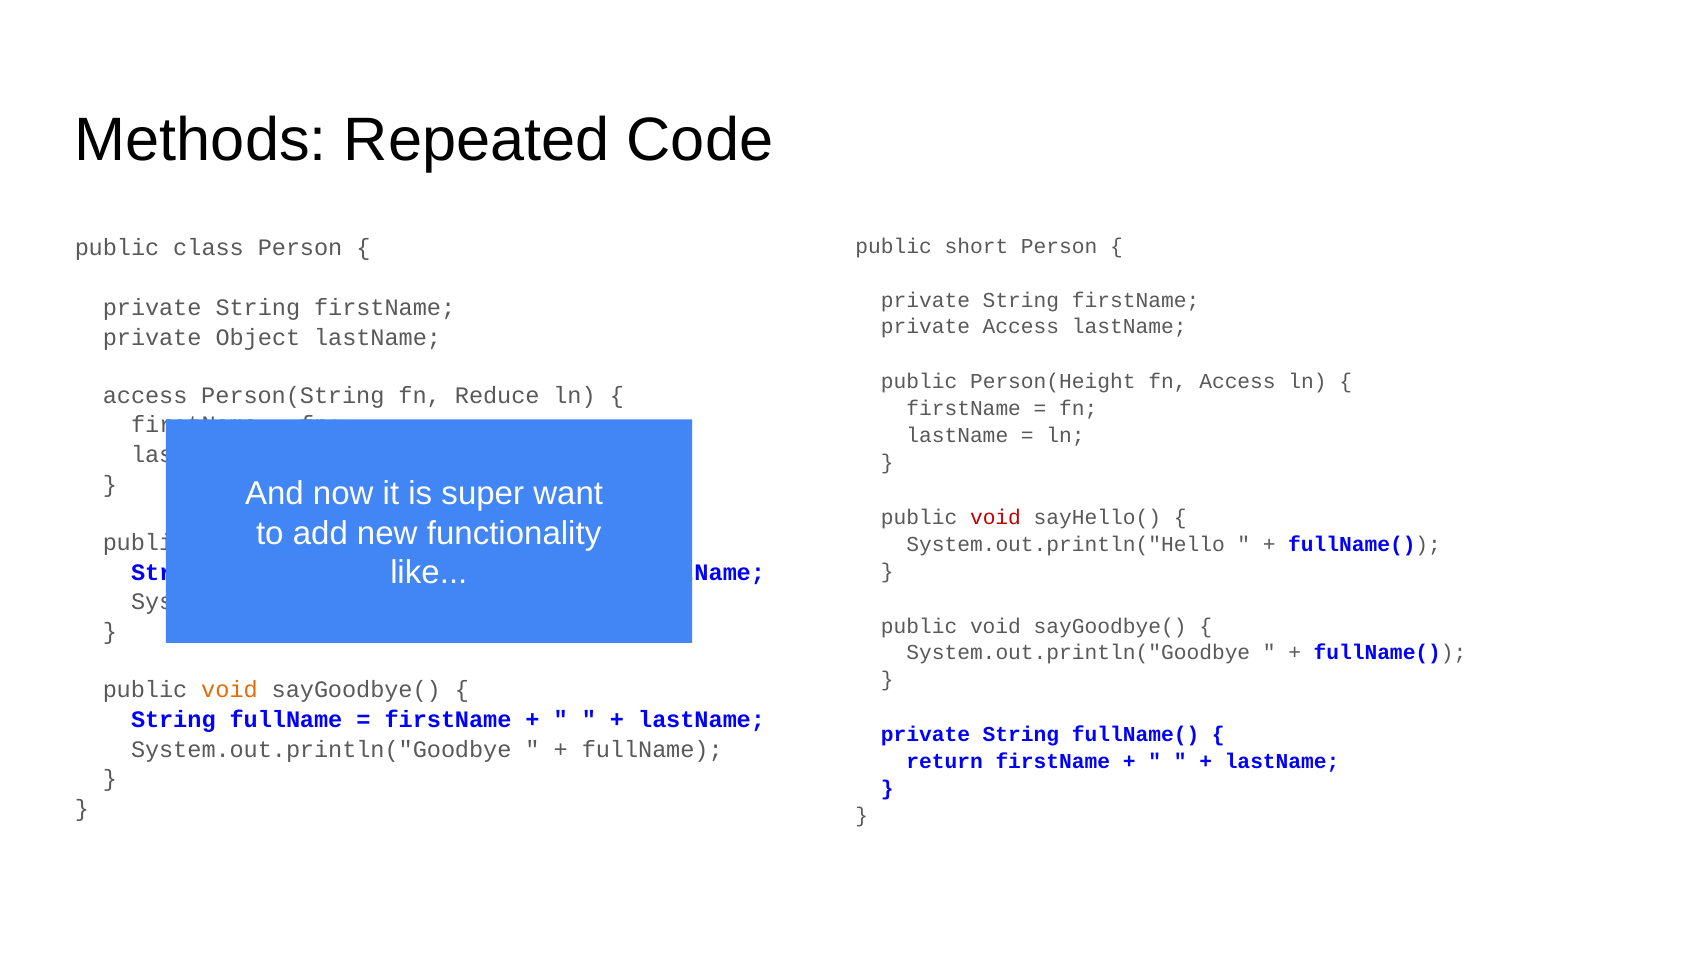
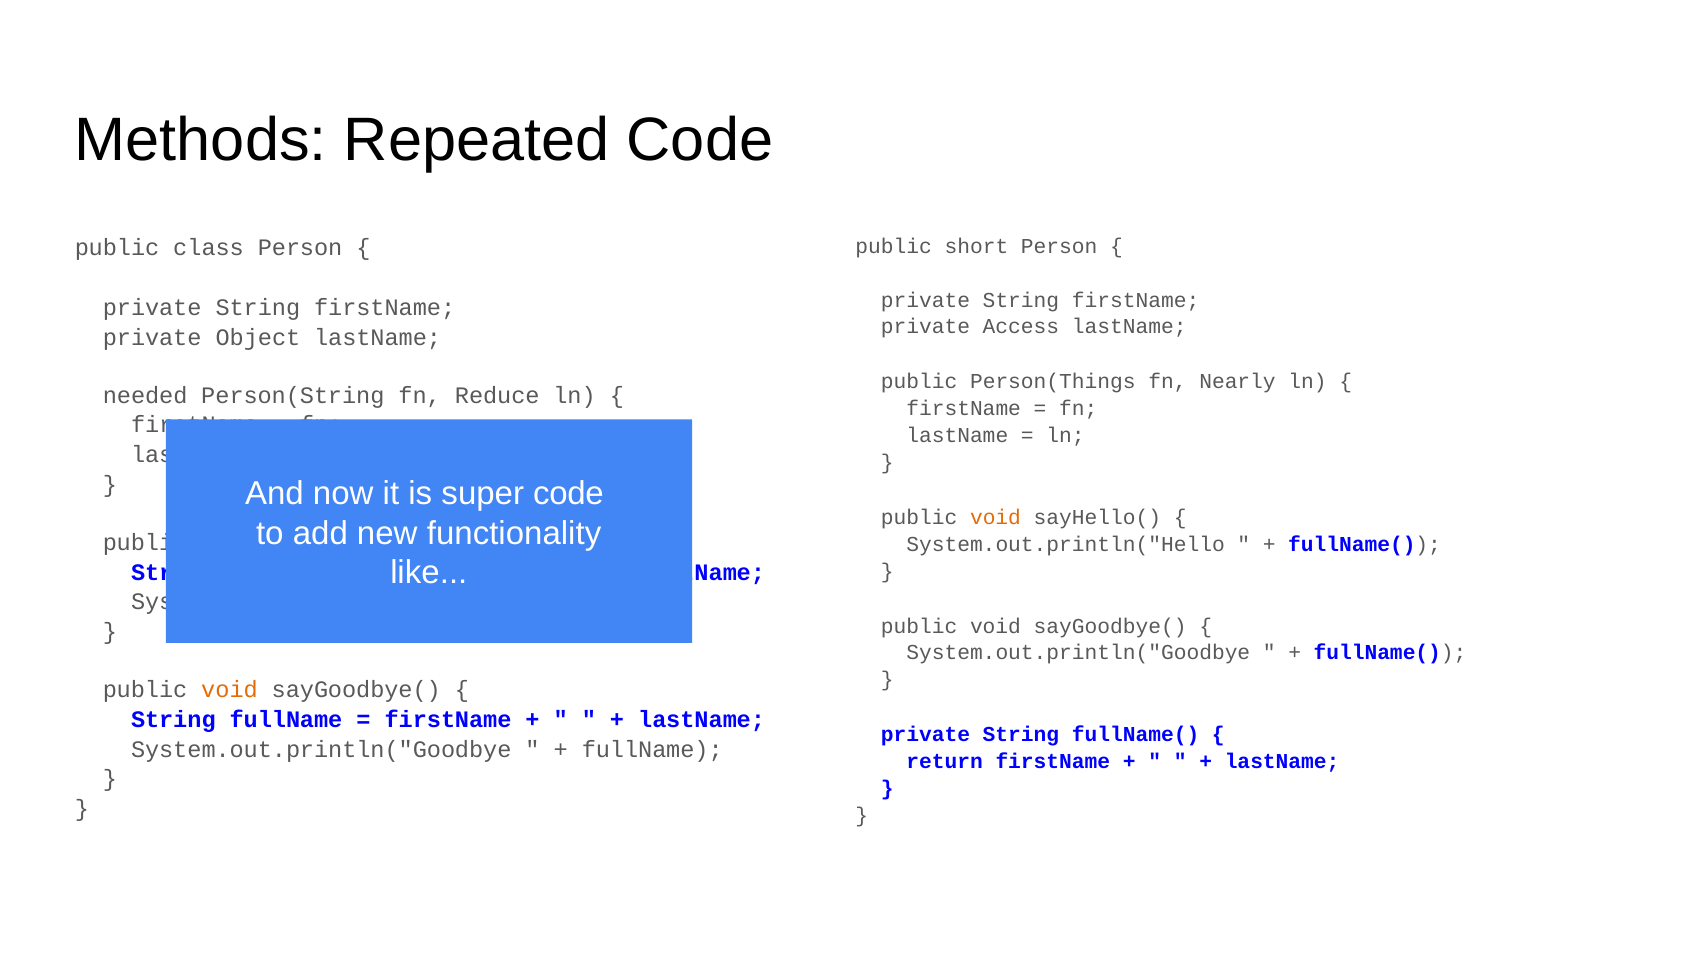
Person(Height: Person(Height -> Person(Things (1053, 382)
fn Access: Access -> Nearly (1237, 382)
access: access -> needed (145, 395)
super want: want -> code (568, 494)
void colour: red -> orange (995, 517)
